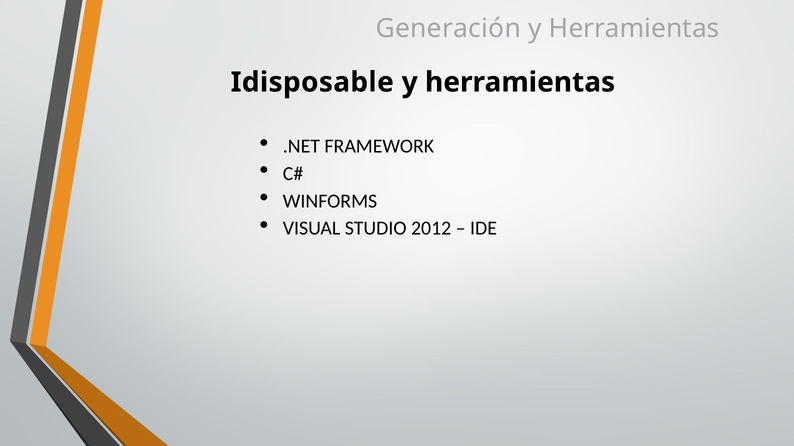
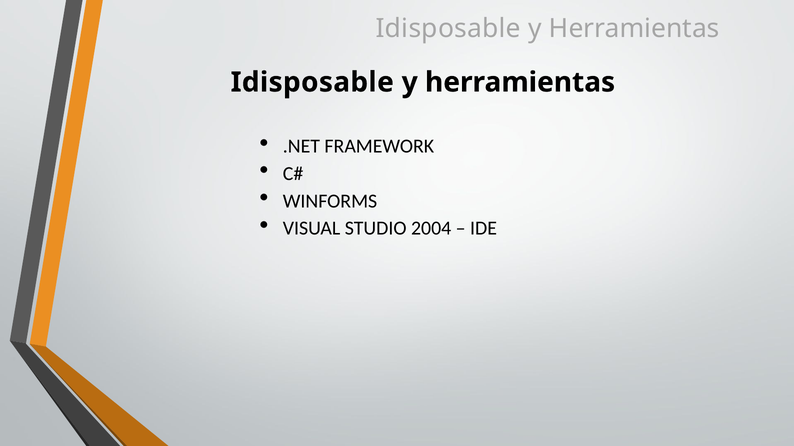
Generación: Generación -> Idisposable (448, 29)
2012: 2012 -> 2004 (431, 229)
